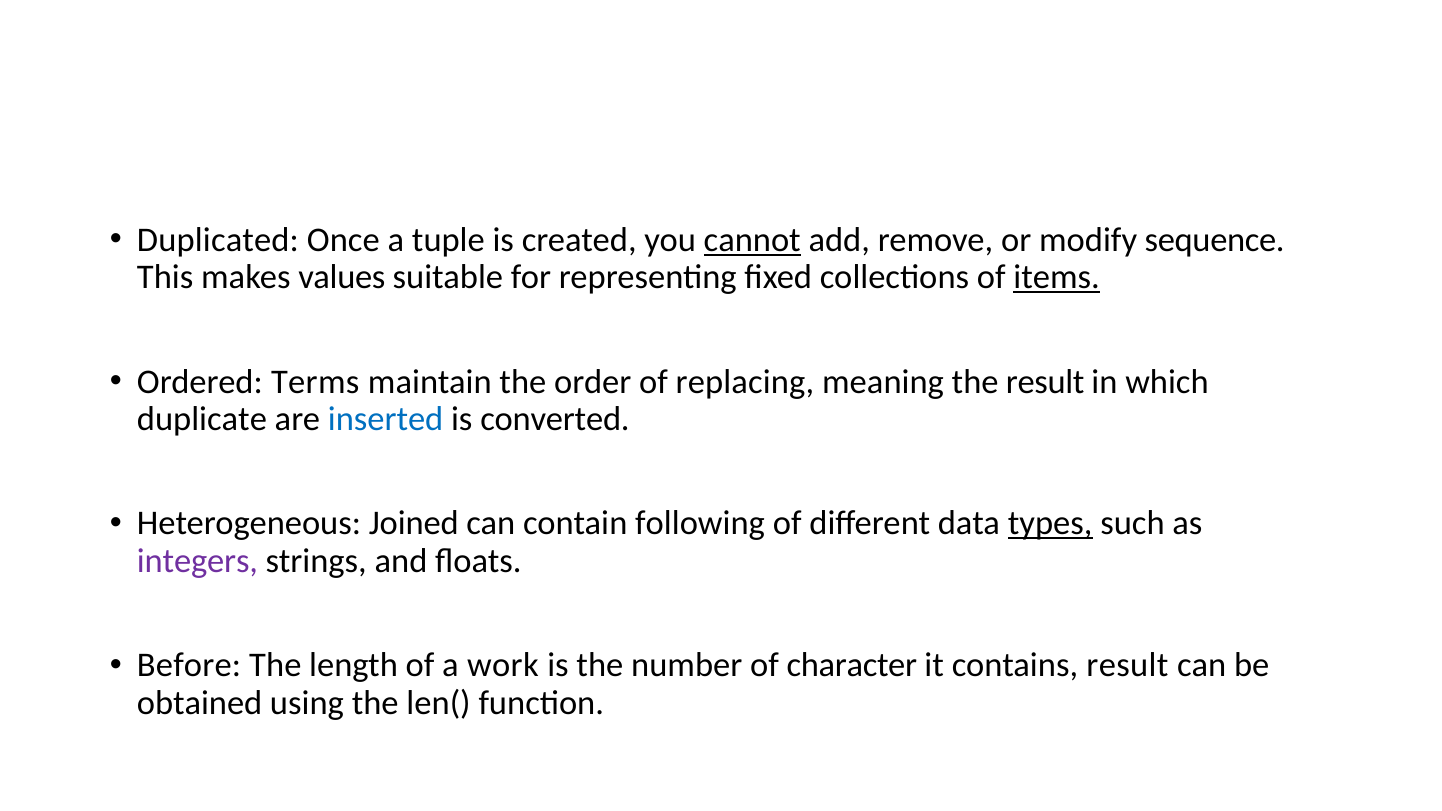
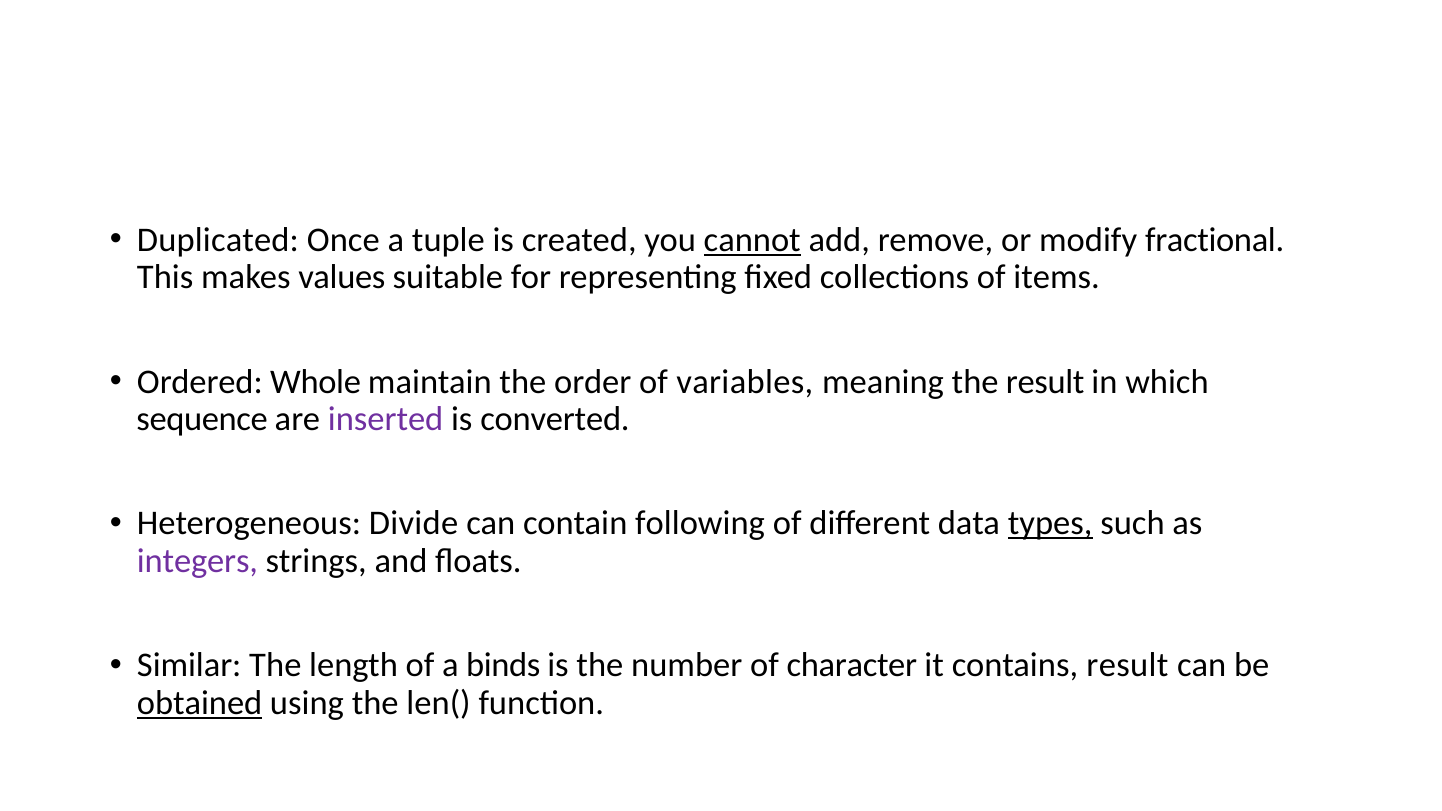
sequence: sequence -> fractional (1215, 240)
items underline: present -> none (1057, 277)
Terms: Terms -> Whole (316, 382)
replacing: replacing -> variables (745, 382)
duplicate: duplicate -> sequence (202, 419)
inserted colour: blue -> purple (386, 419)
Joined: Joined -> Divide (414, 524)
Before: Before -> Similar (189, 666)
work: work -> binds (503, 666)
obtained underline: none -> present (200, 703)
